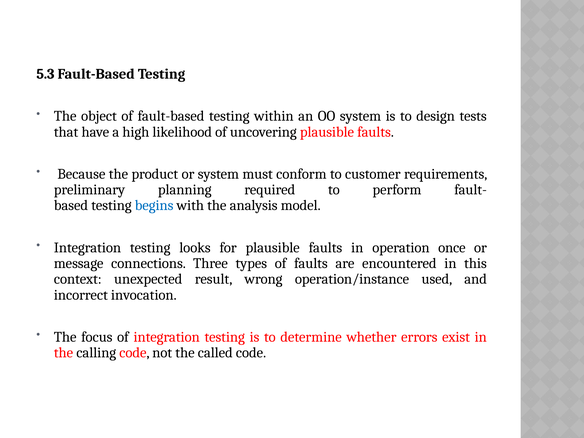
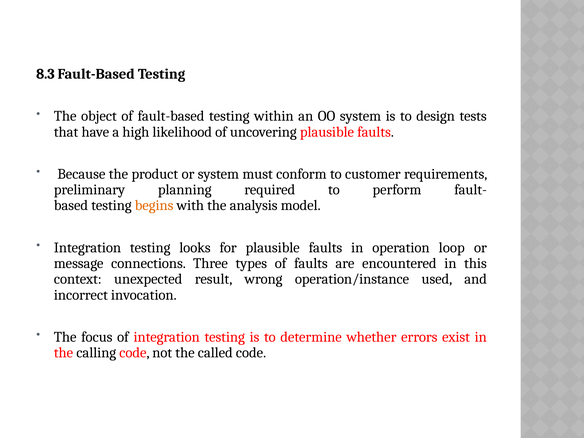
5.3: 5.3 -> 8.3 (45, 74)
begins colour: blue -> orange (154, 206)
once: once -> loop (452, 248)
